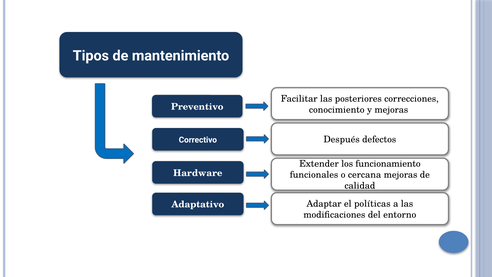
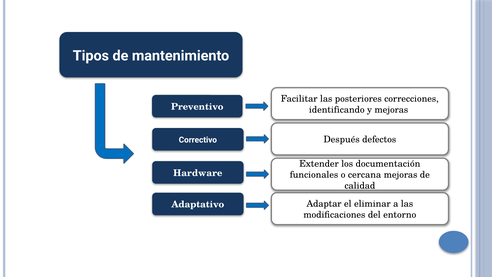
conocimiento: conocimiento -> identificando (337, 110)
funcionamiento: funcionamiento -> documentación (388, 164)
políticas: políticas -> eliminar (372, 204)
